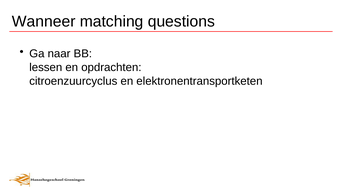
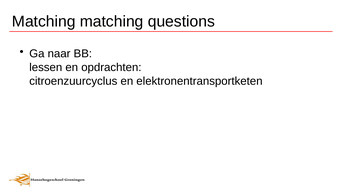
Wanneer: Wanneer -> Matching (44, 22)
